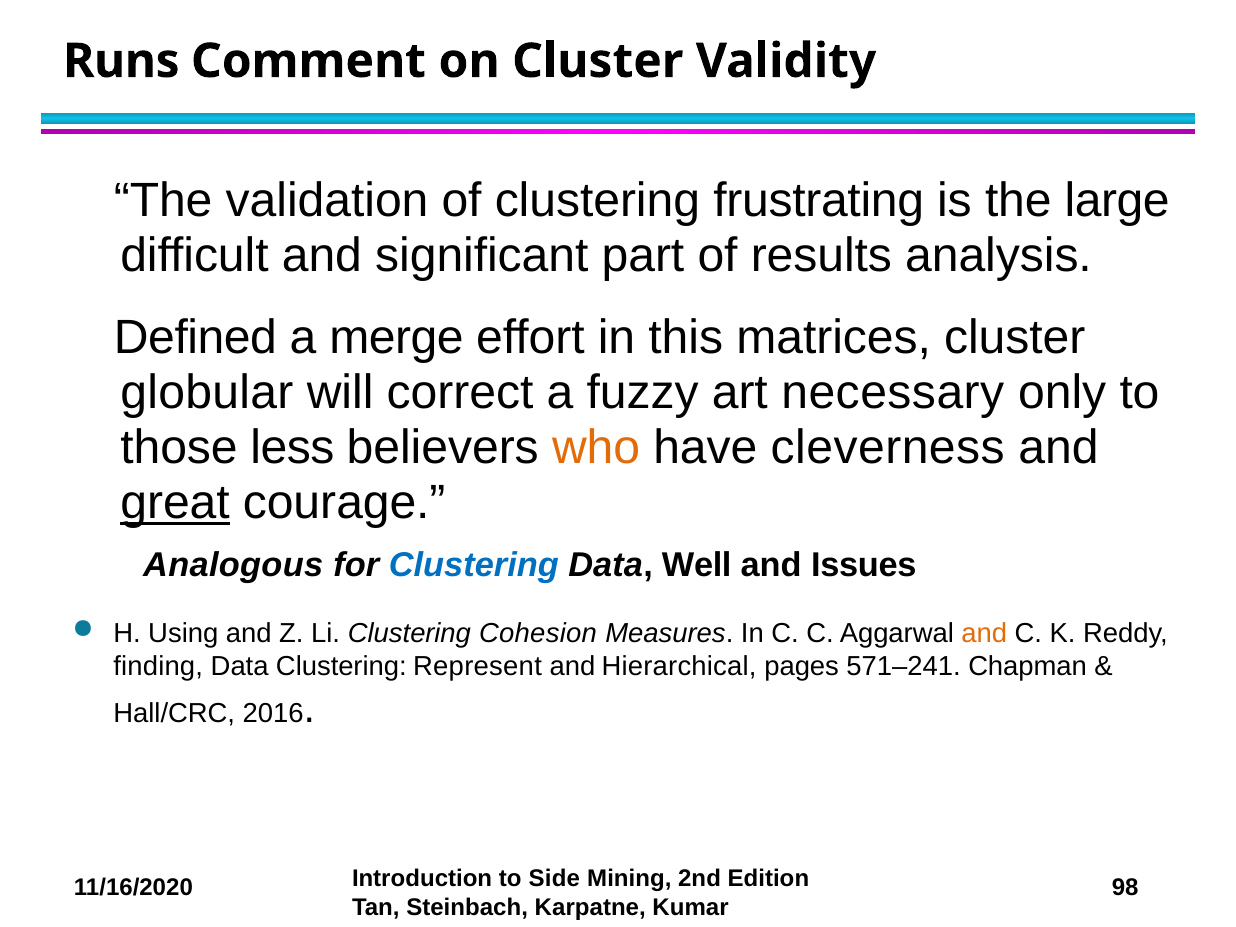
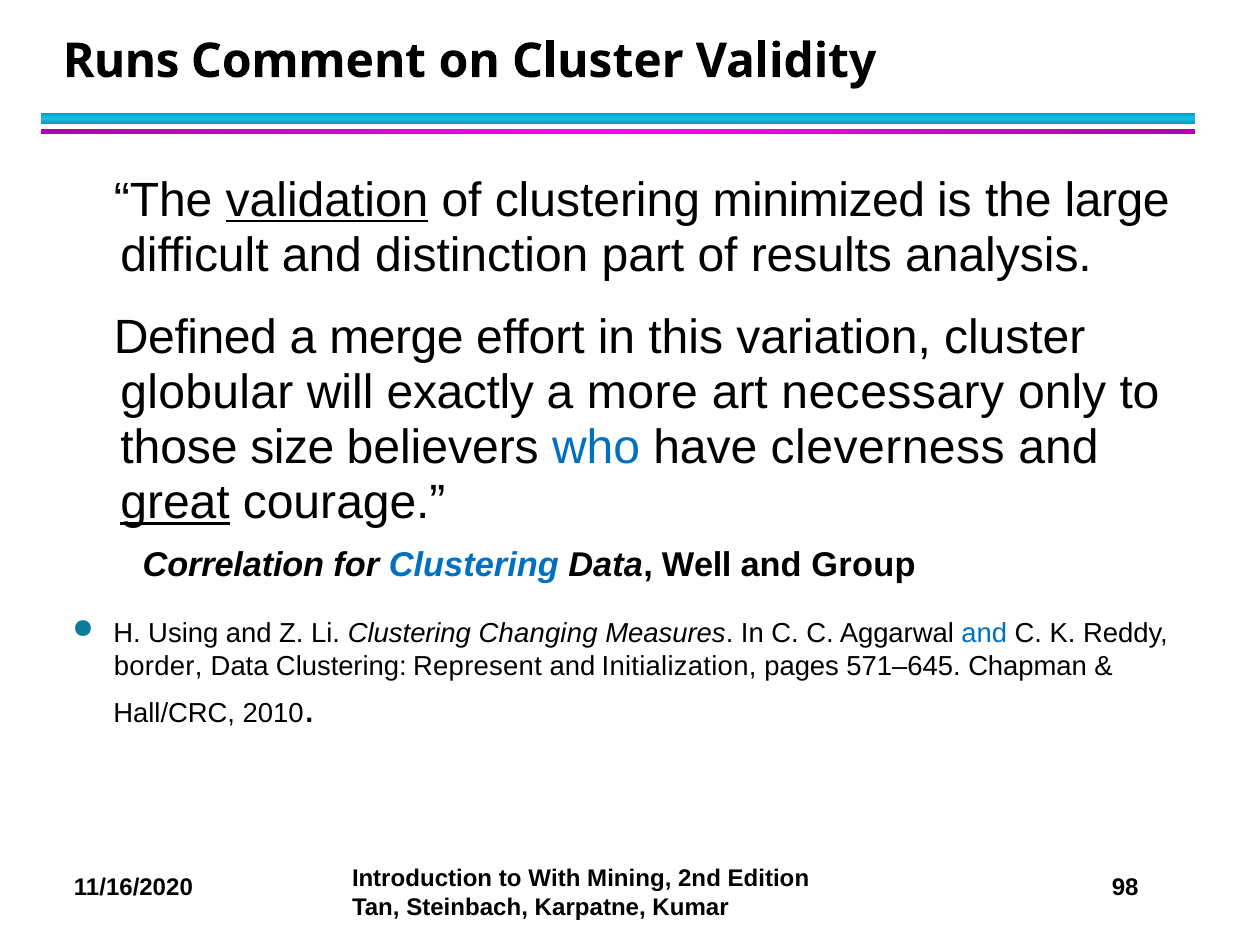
validation underline: none -> present (327, 200)
frustrating: frustrating -> minimized (819, 200)
significant: significant -> distinction (482, 255)
matrices: matrices -> variation (834, 338)
correct: correct -> exactly (460, 393)
fuzzy: fuzzy -> more (642, 393)
less: less -> size (292, 447)
who colour: orange -> blue (596, 447)
Analogous: Analogous -> Correlation (233, 565)
Issues: Issues -> Group (864, 565)
Cohesion: Cohesion -> Changing (538, 634)
and colour: orange -> blue (984, 634)
finding: finding -> border (158, 666)
Hierarchical: Hierarchical -> Initialization (679, 666)
571–241: 571–241 -> 571–645 (904, 666)
2016: 2016 -> 2010 (273, 713)
Side: Side -> With (554, 878)
